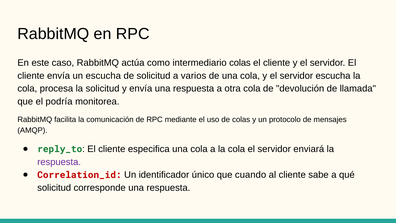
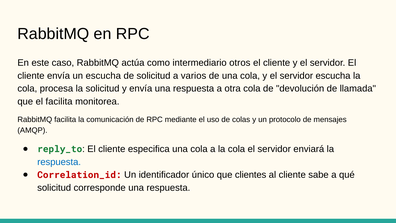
intermediario colas: colas -> otros (240, 63)
el podría: podría -> facilita (59, 101)
respuesta colour: purple -> blue (59, 162)
cuando: cuando -> clientes (251, 175)
